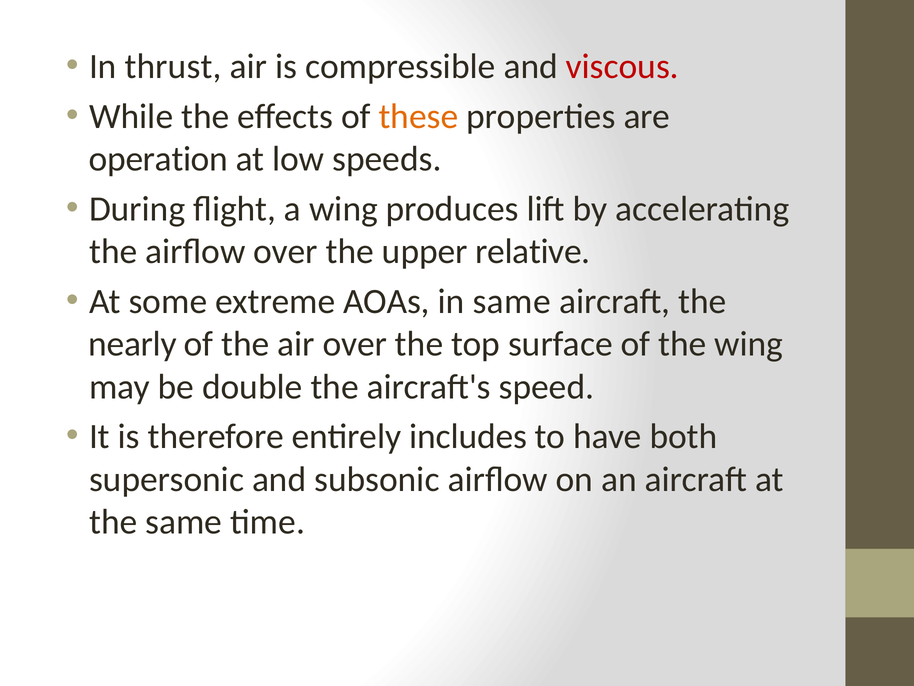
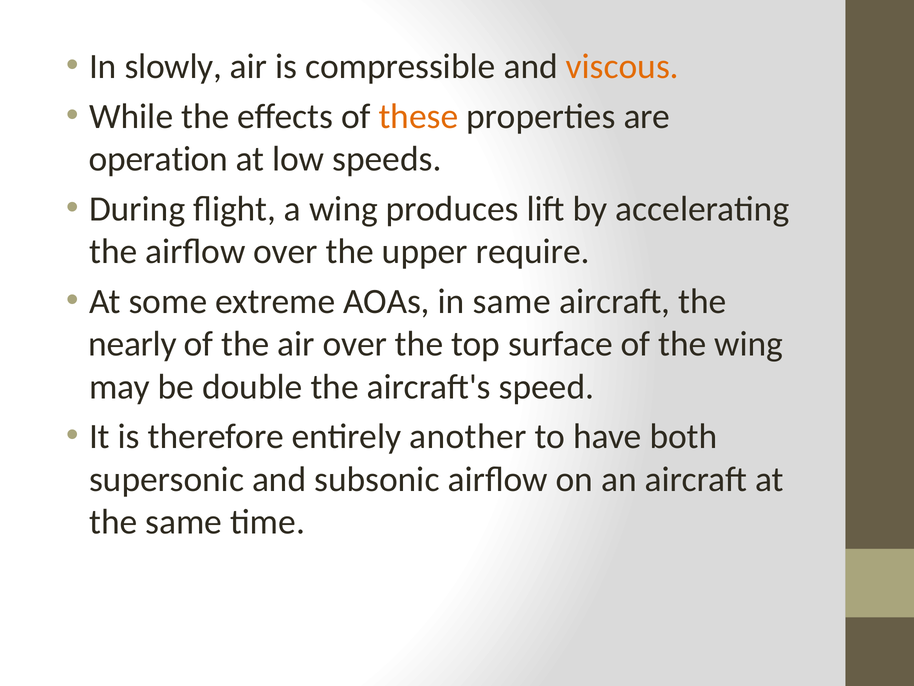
thrust: thrust -> slowly (173, 66)
viscous colour: red -> orange (622, 66)
relative: relative -> require (533, 251)
includes: includes -> another (468, 436)
